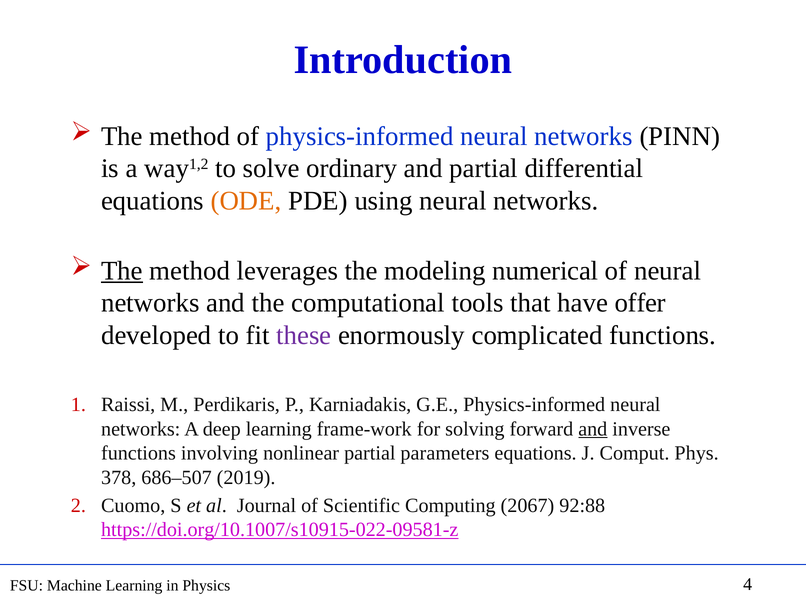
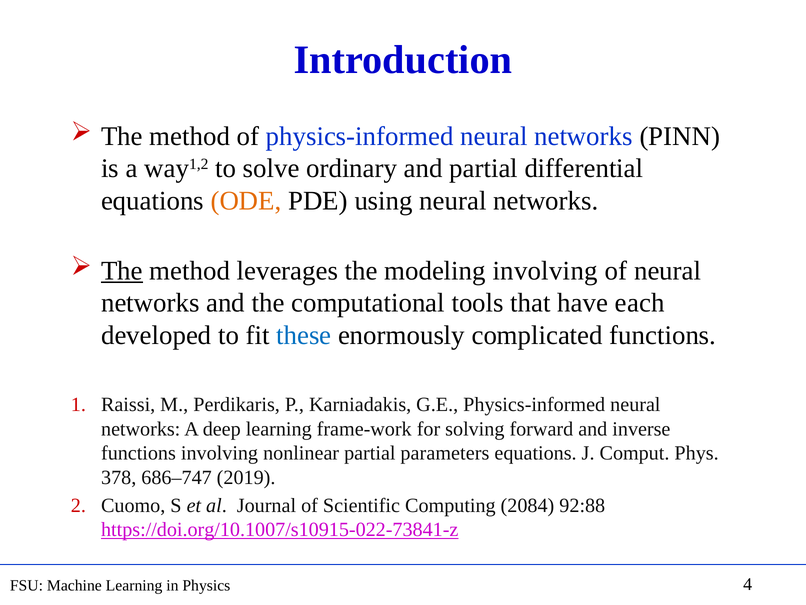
modeling numerical: numerical -> involving (545, 271)
offer: offer -> each (640, 303)
these colour: purple -> blue (304, 335)
and underline: present -> none (593, 429)
686–507: 686–507 -> 686–747 (177, 477)
2067: 2067 -> 2084 (527, 505)
https://doi.org/10.1007/s10915-022-09581-z: https://doi.org/10.1007/s10915-022-09581-z -> https://doi.org/10.1007/s10915-022-73841-z (280, 529)
